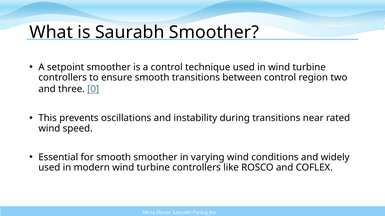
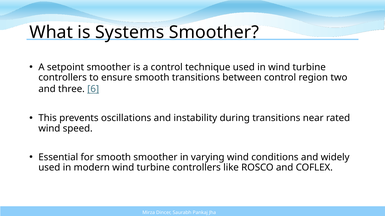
is Saurabh: Saurabh -> Systems (130, 32)
0: 0 -> 6 (93, 89)
